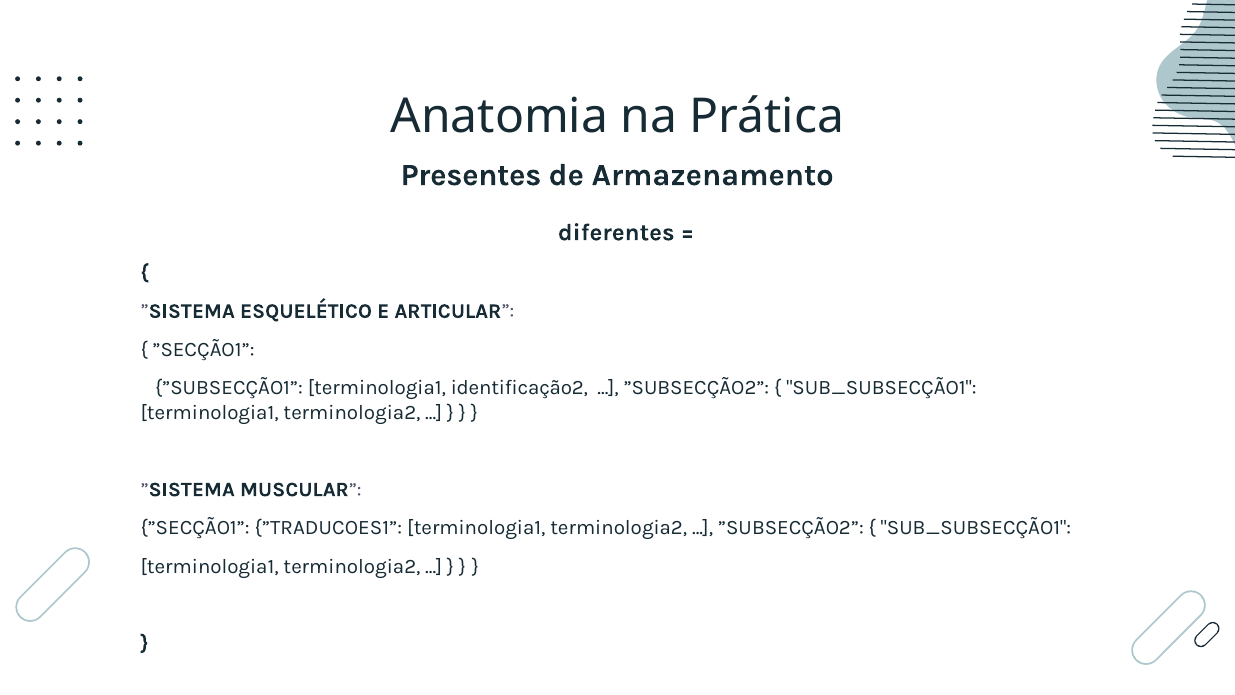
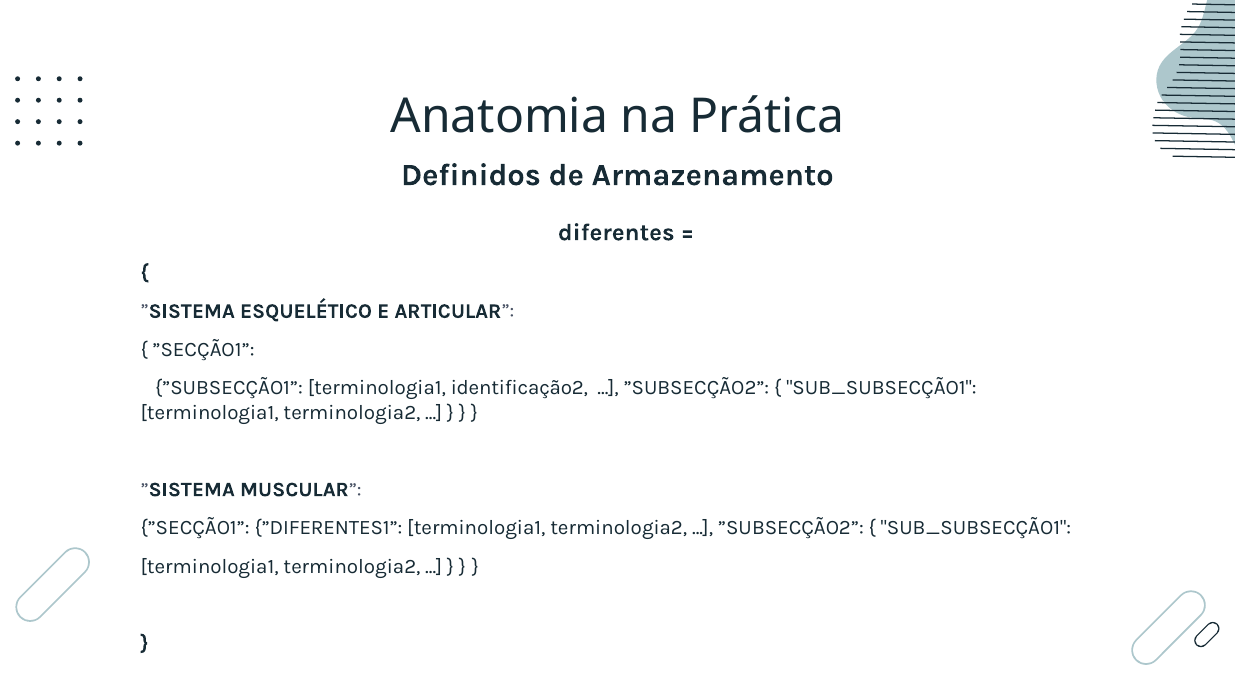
Presentes: Presentes -> Definidos (471, 175)
”TRADUCOES1: ”TRADUCOES1 -> ”DIFERENTES1 (328, 528)
